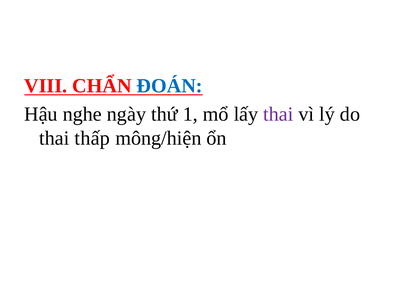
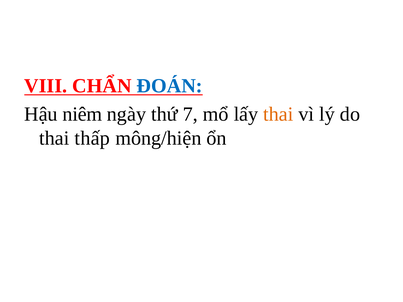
nghe: nghe -> niêm (82, 114)
1: 1 -> 7 (190, 114)
thai colour: purple -> orange (278, 114)
